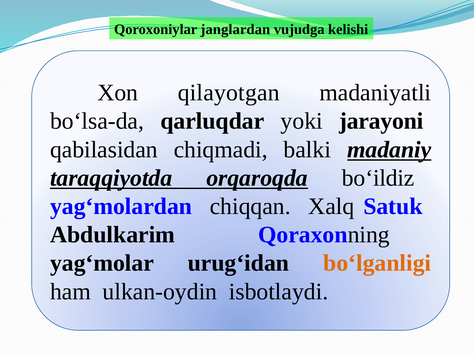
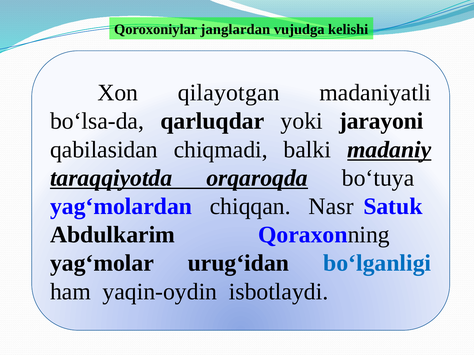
bo‘ildiz: bo‘ildiz -> bo‘tuya (378, 178)
Xalq: Xalq -> Nasr (331, 207)
bo‘lganligi colour: orange -> blue (377, 264)
ulkan-oydin: ulkan-oydin -> yaqin-oydin (160, 292)
